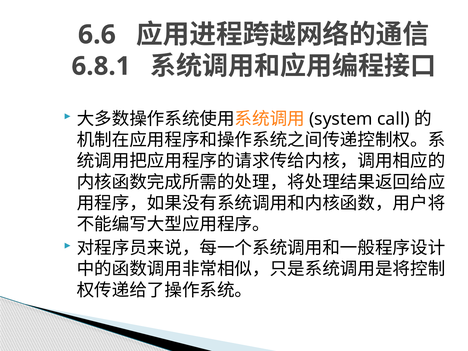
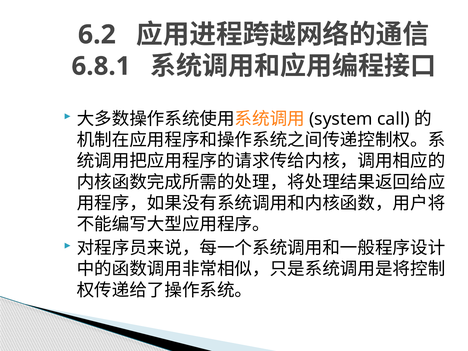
6.6: 6.6 -> 6.2 (97, 35)
